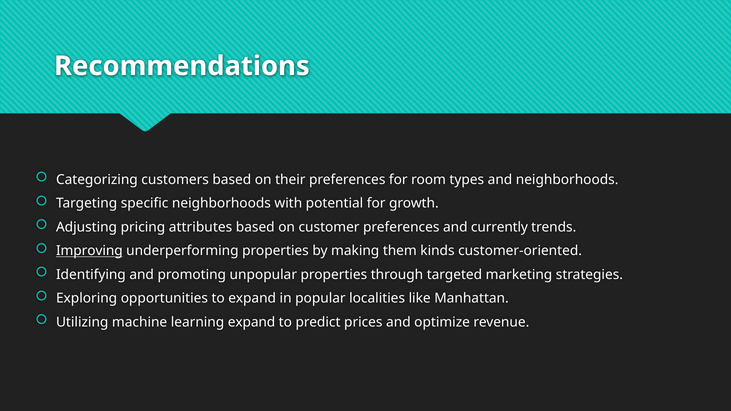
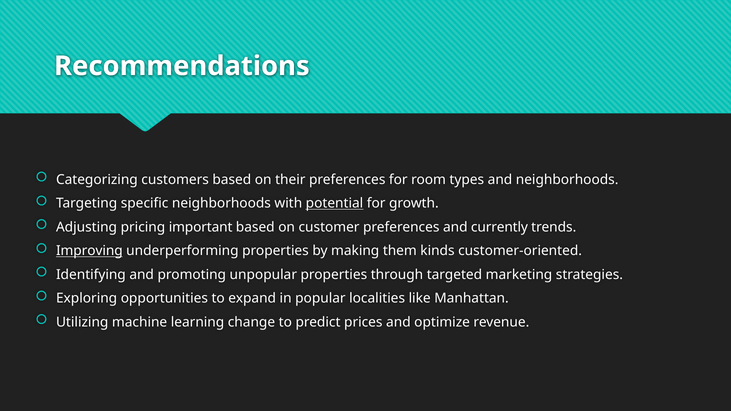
potential underline: none -> present (335, 203)
attributes: attributes -> important (201, 227)
learning expand: expand -> change (251, 322)
